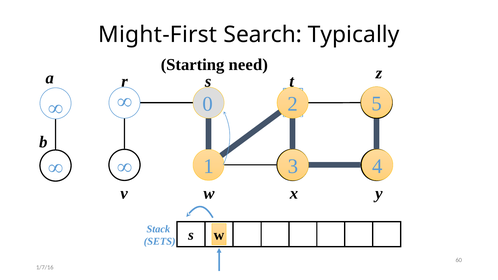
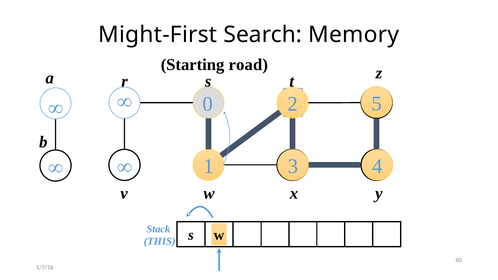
Typically: Typically -> Memory (354, 35)
need: need -> road (248, 65)
SETS: SETS -> THIS (160, 242)
